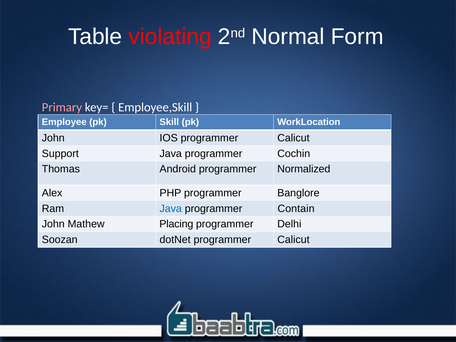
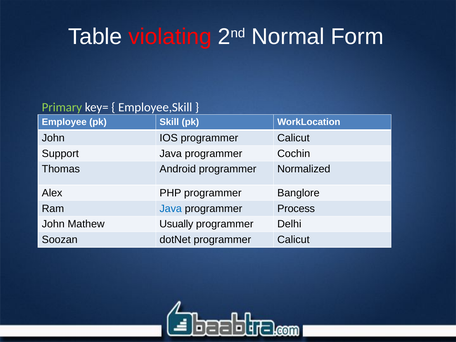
Primary colour: pink -> light green (62, 107)
Contain: Contain -> Process (296, 209)
Placing: Placing -> Usually (176, 224)
